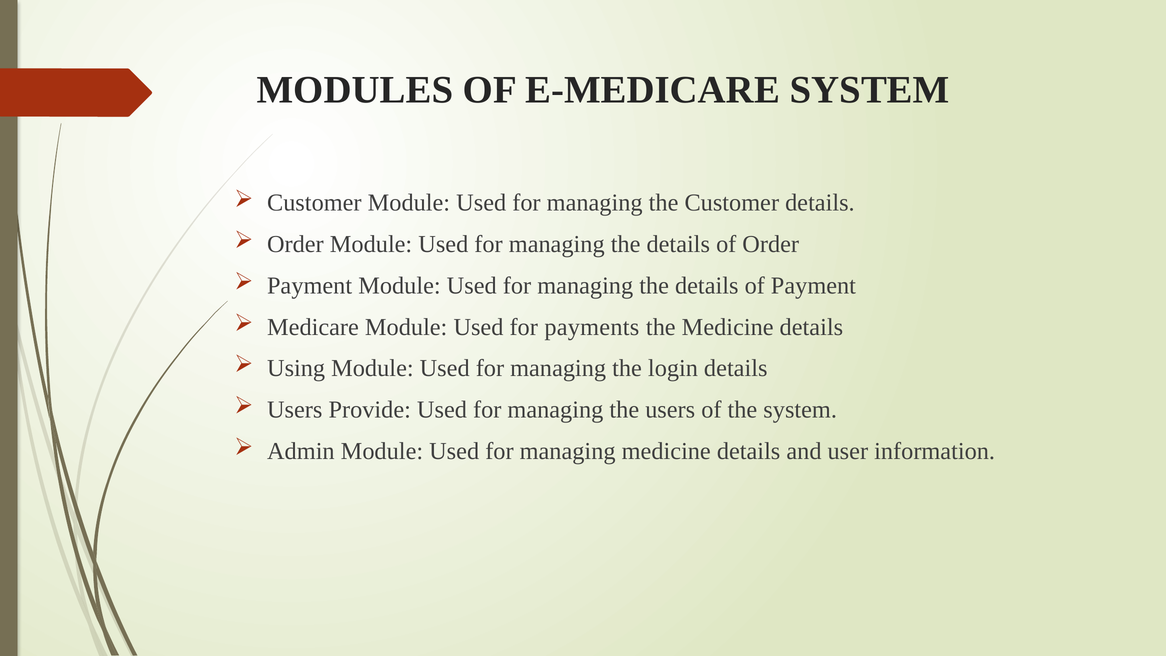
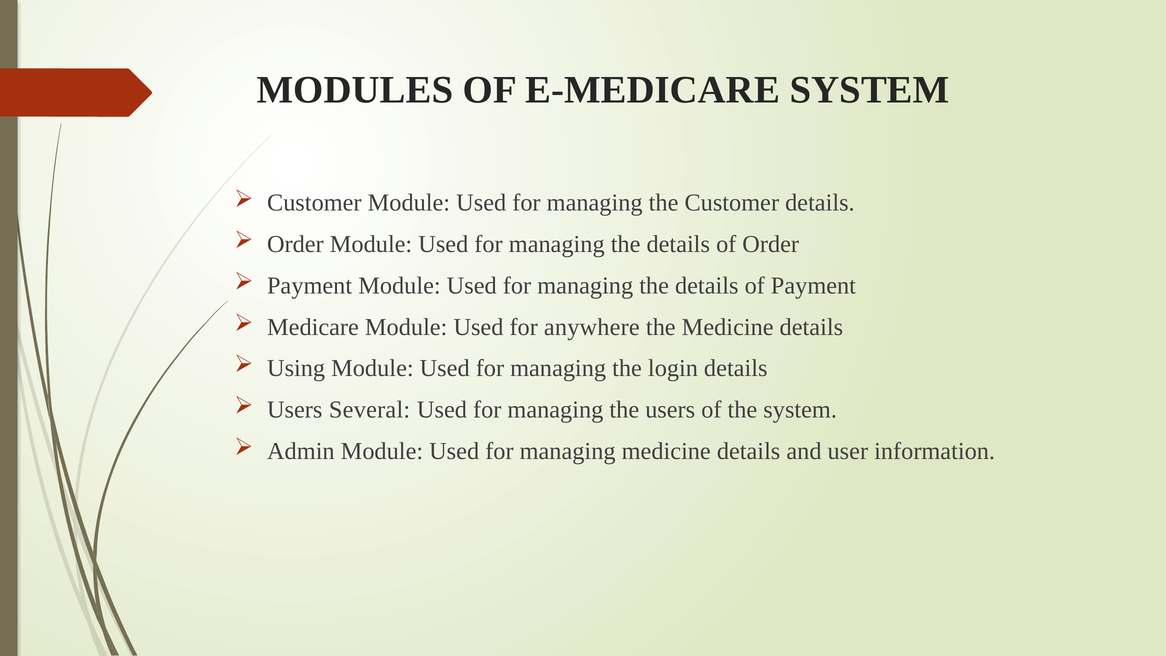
payments: payments -> anywhere (592, 327)
Provide: Provide -> Several (370, 410)
